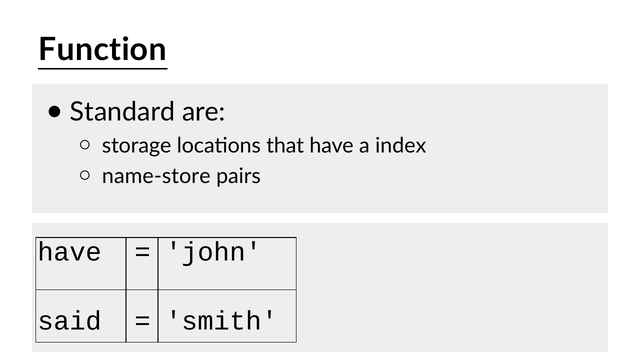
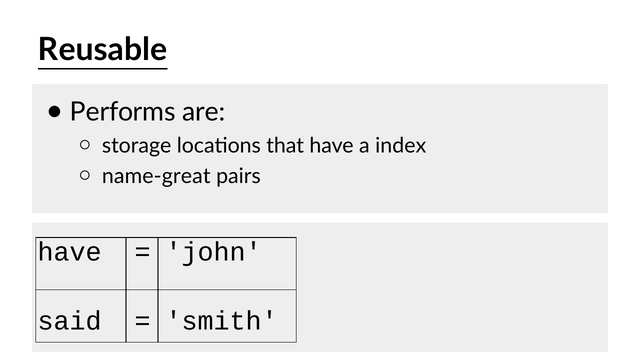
Function: Function -> Reusable (103, 50)
Standard: Standard -> Performs (123, 112)
name-store: name-store -> name-great (156, 176)
